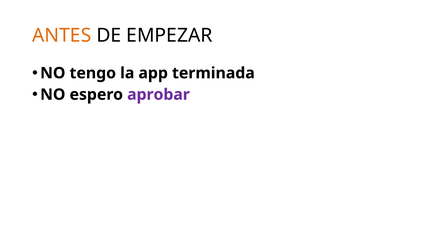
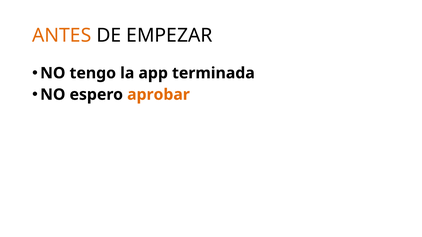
aprobar colour: purple -> orange (158, 95)
